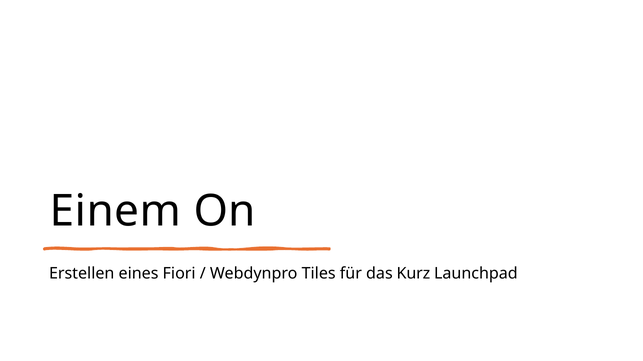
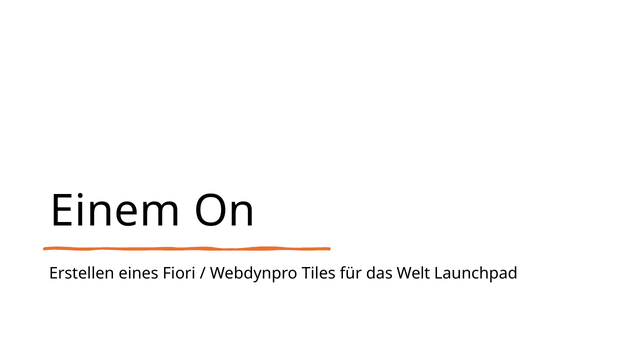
Kurz: Kurz -> Welt (413, 274)
